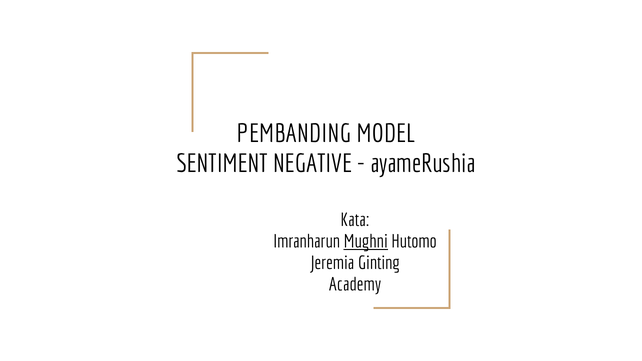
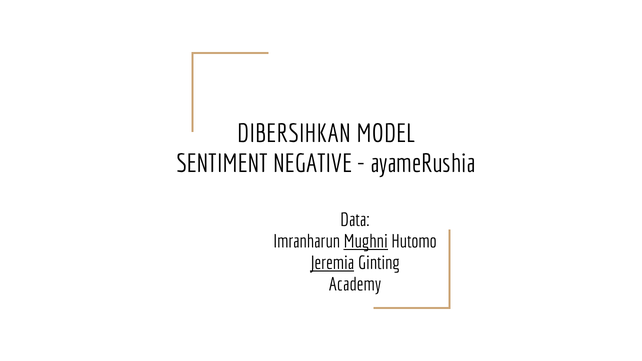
PEMBANDING: PEMBANDING -> DIBERSIHKAN (294, 134)
Kata: Kata -> Data (355, 220)
Jeremia underline: none -> present (332, 263)
